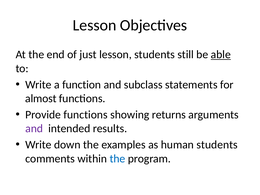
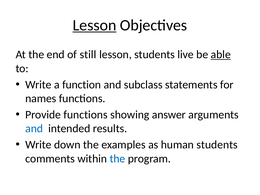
Lesson underline: none -> present (95, 25)
just: just -> still (88, 55)
still: still -> live (186, 55)
almost: almost -> names (41, 99)
returns: returns -> answer (169, 115)
and colour: purple -> blue (34, 129)
